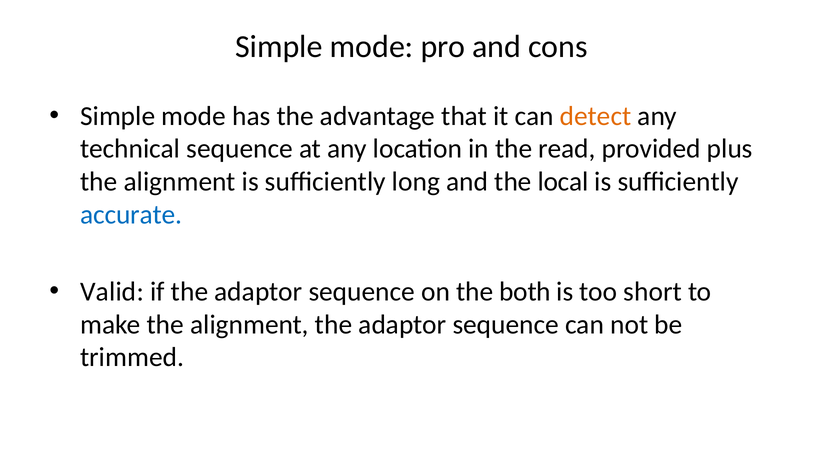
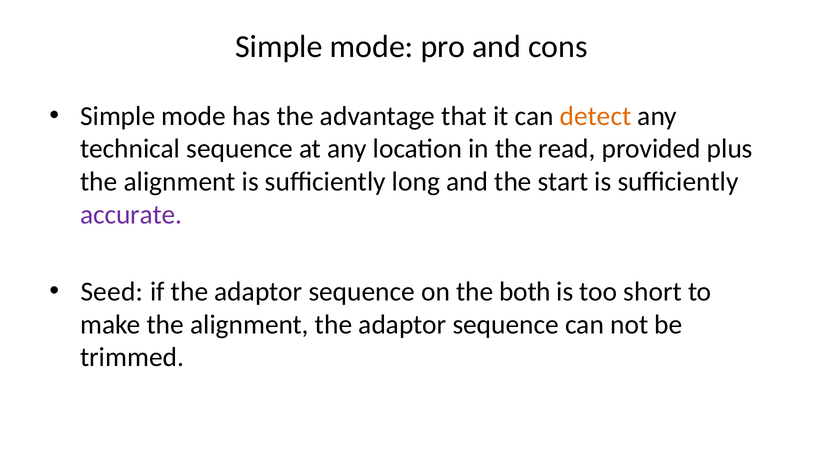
local: local -> start (563, 182)
accurate colour: blue -> purple (131, 215)
Valid: Valid -> Seed (112, 292)
